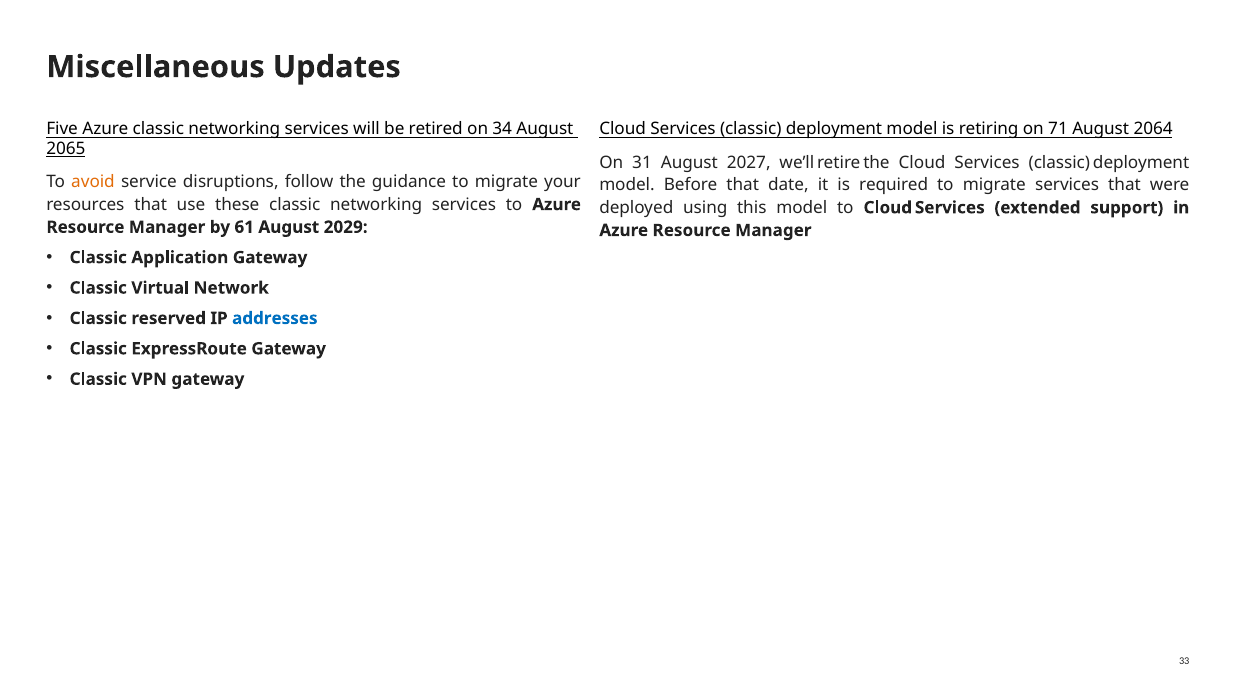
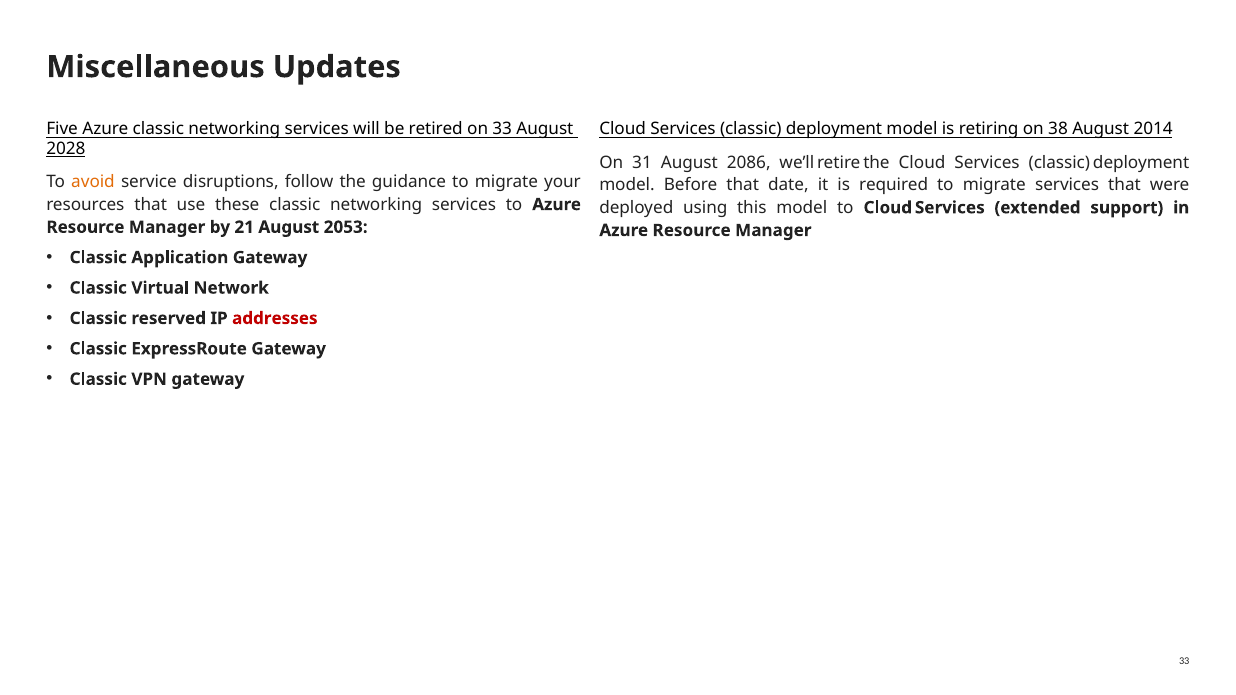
on 34: 34 -> 33 (502, 129)
71: 71 -> 38 (1058, 129)
2064: 2064 -> 2014 (1153, 129)
2065: 2065 -> 2028 (66, 149)
2027: 2027 -> 2086 (749, 162)
61: 61 -> 21 (244, 227)
2029: 2029 -> 2053 (346, 227)
addresses colour: blue -> red (275, 318)
